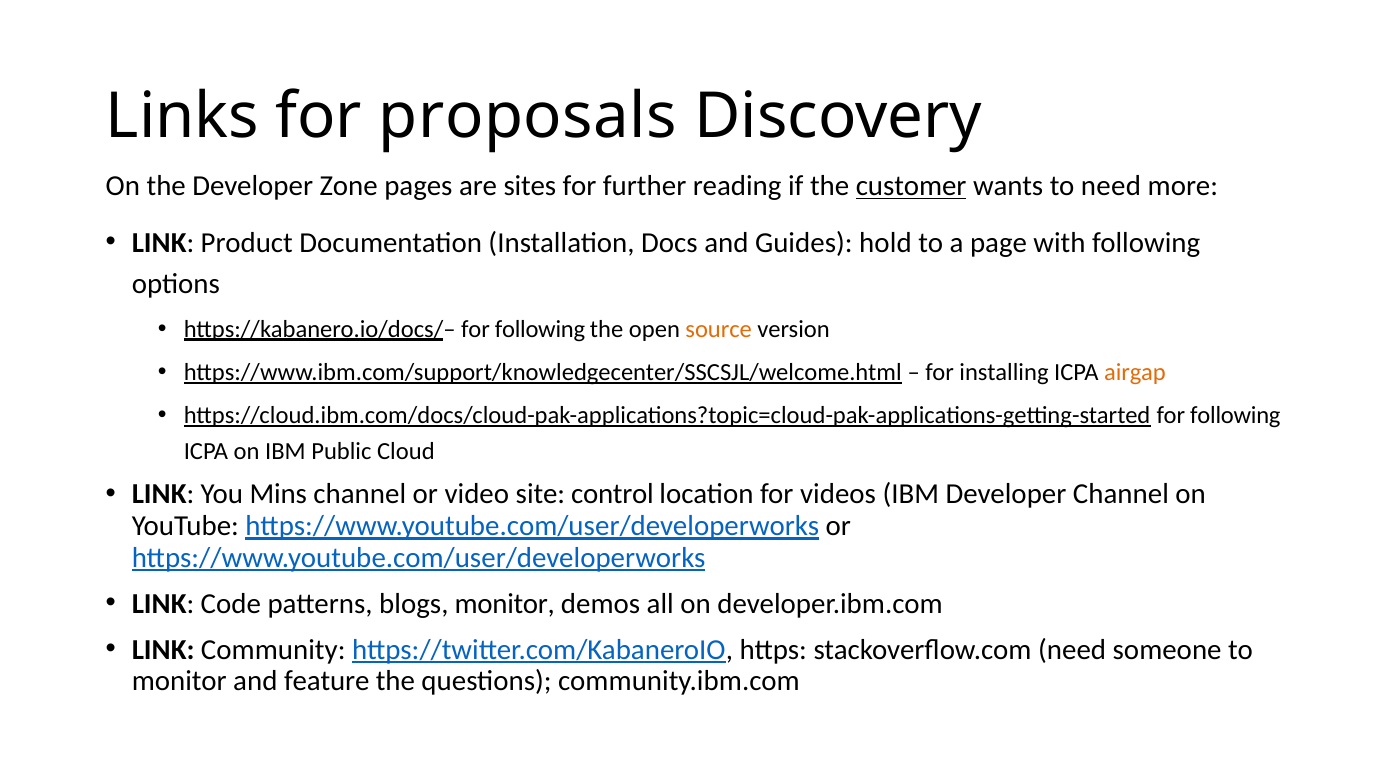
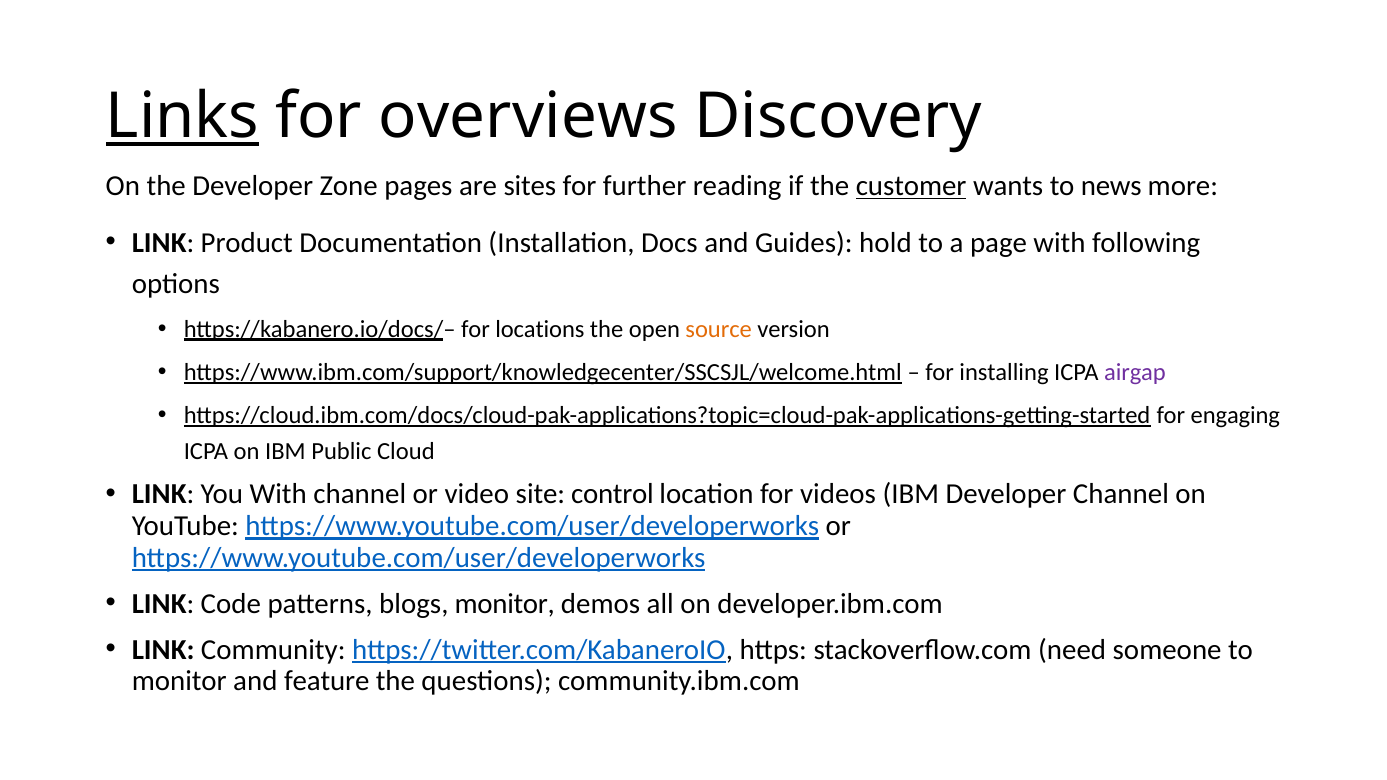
Links underline: none -> present (182, 117)
proposals: proposals -> overviews (528, 117)
to need: need -> news (1111, 186)
https://kabanero.io/docs/– for following: following -> locations (540, 329)
airgap colour: orange -> purple (1135, 372)
https://cloud.ibm.com/docs/cloud-pak-applications?topic=cloud-pak-applications-getting-started for following: following -> engaging (1235, 415)
You Mins: Mins -> With (278, 494)
